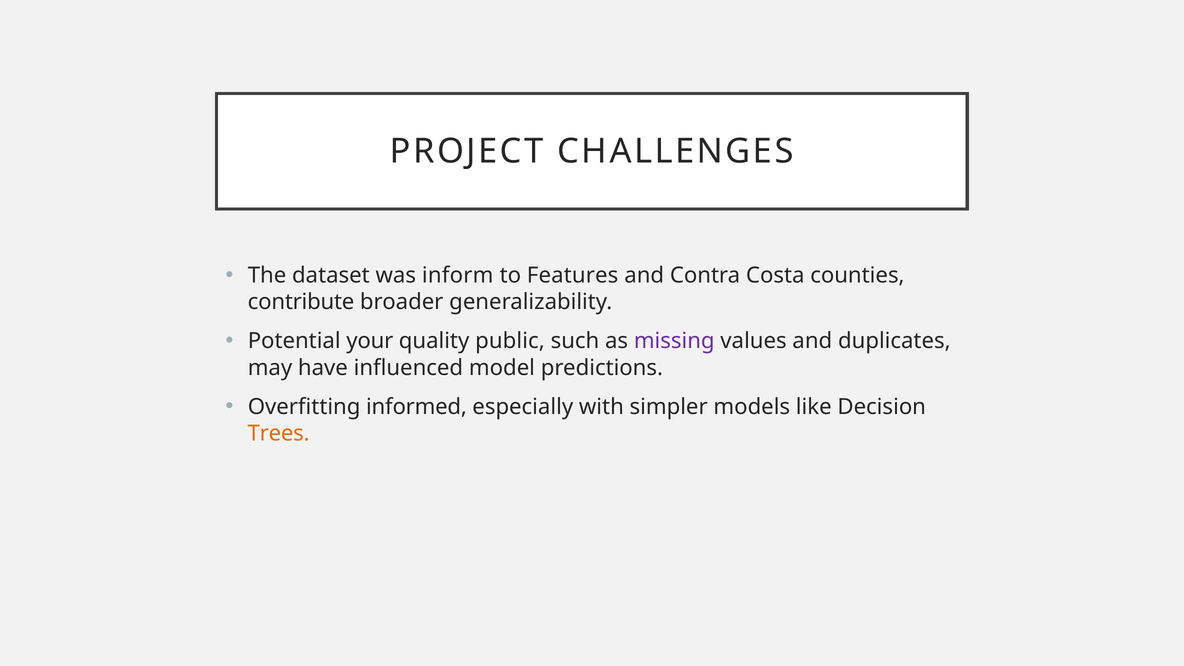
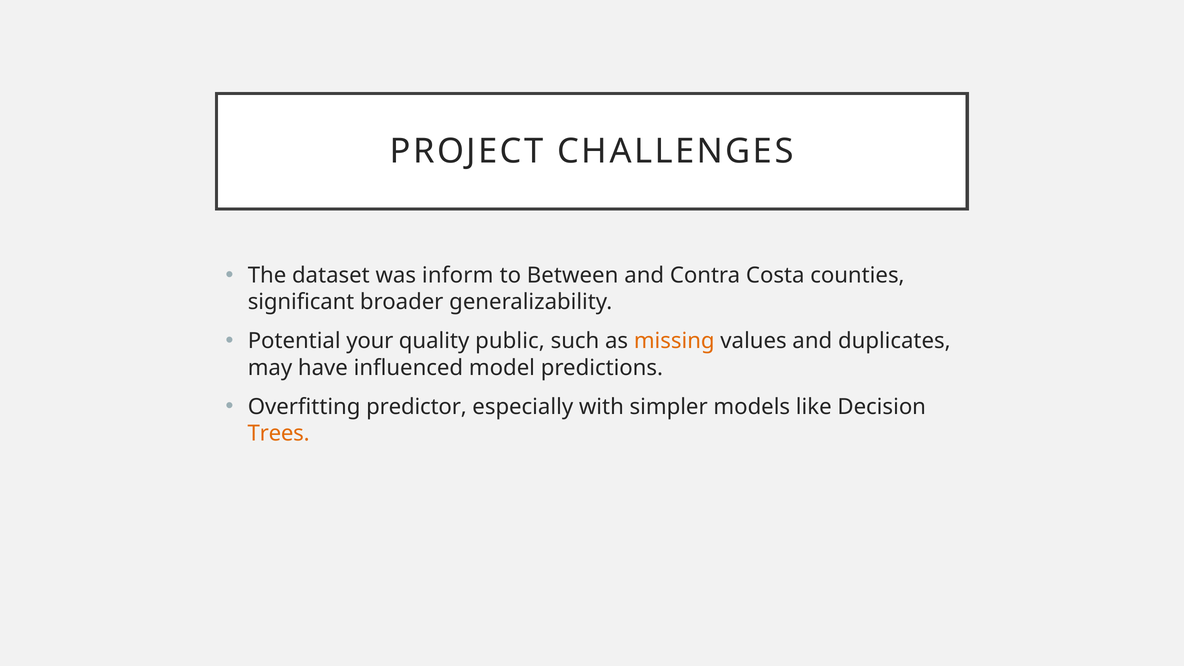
Features: Features -> Between (573, 276)
contribute: contribute -> significant (301, 302)
missing colour: purple -> orange (674, 341)
informed: informed -> predictor (416, 407)
